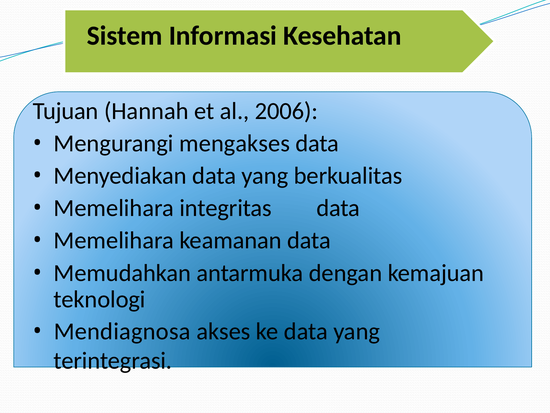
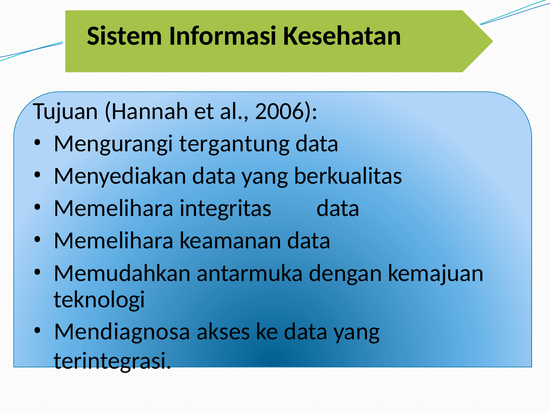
mengakses: mengakses -> tergantung (235, 143)
